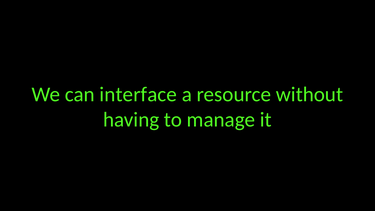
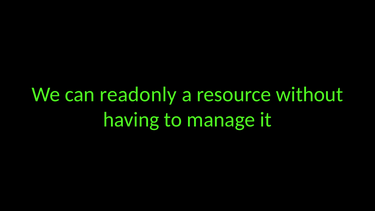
interface: interface -> readonly (138, 94)
